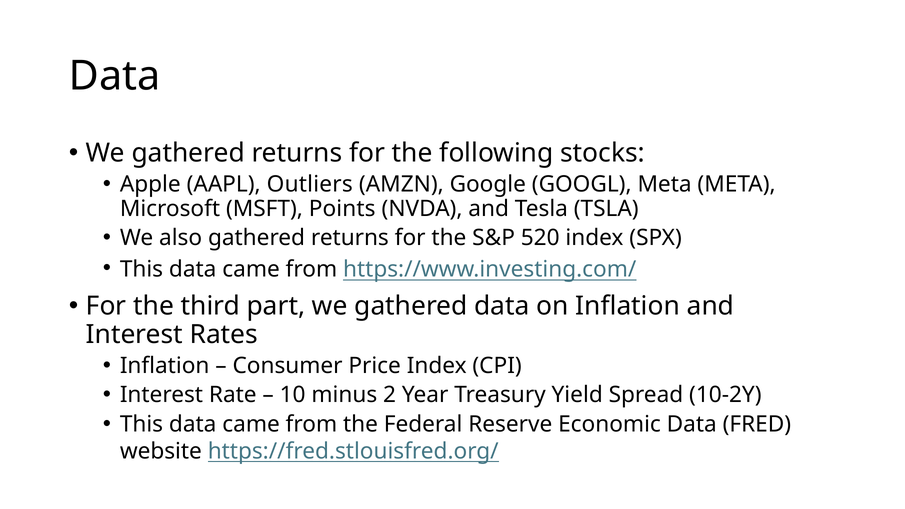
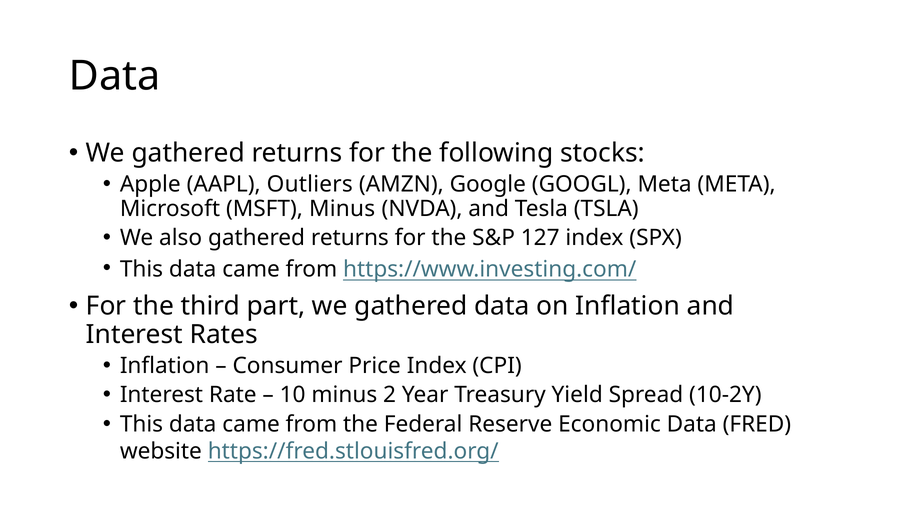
MSFT Points: Points -> Minus (342, 209)
520: 520 -> 127 (540, 238)
